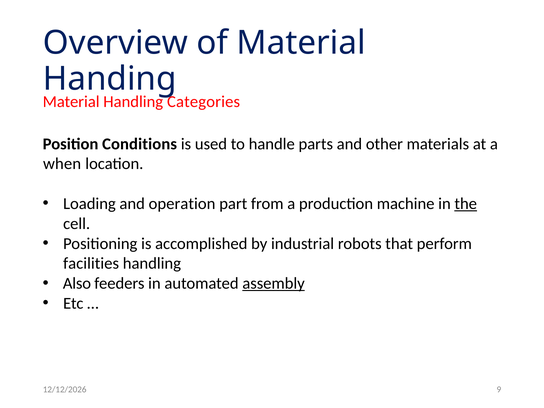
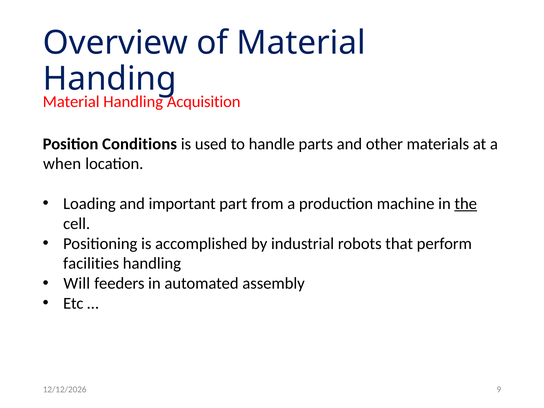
Categories: Categories -> Acquisition (204, 102)
operation: operation -> important (182, 204)
Also: Also -> Will (77, 283)
assembly underline: present -> none (274, 283)
